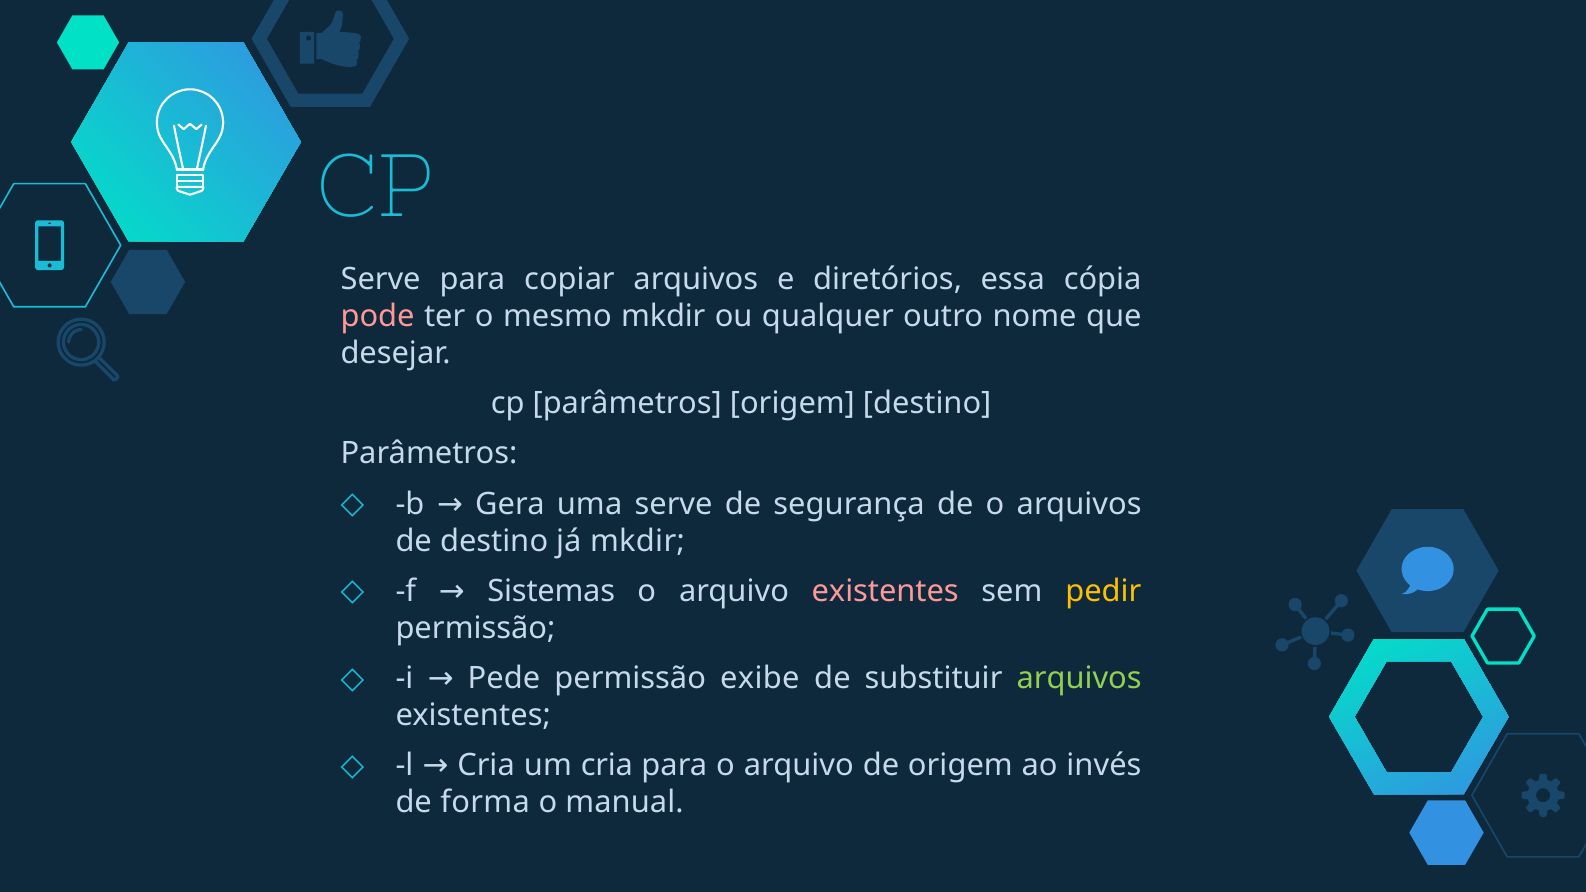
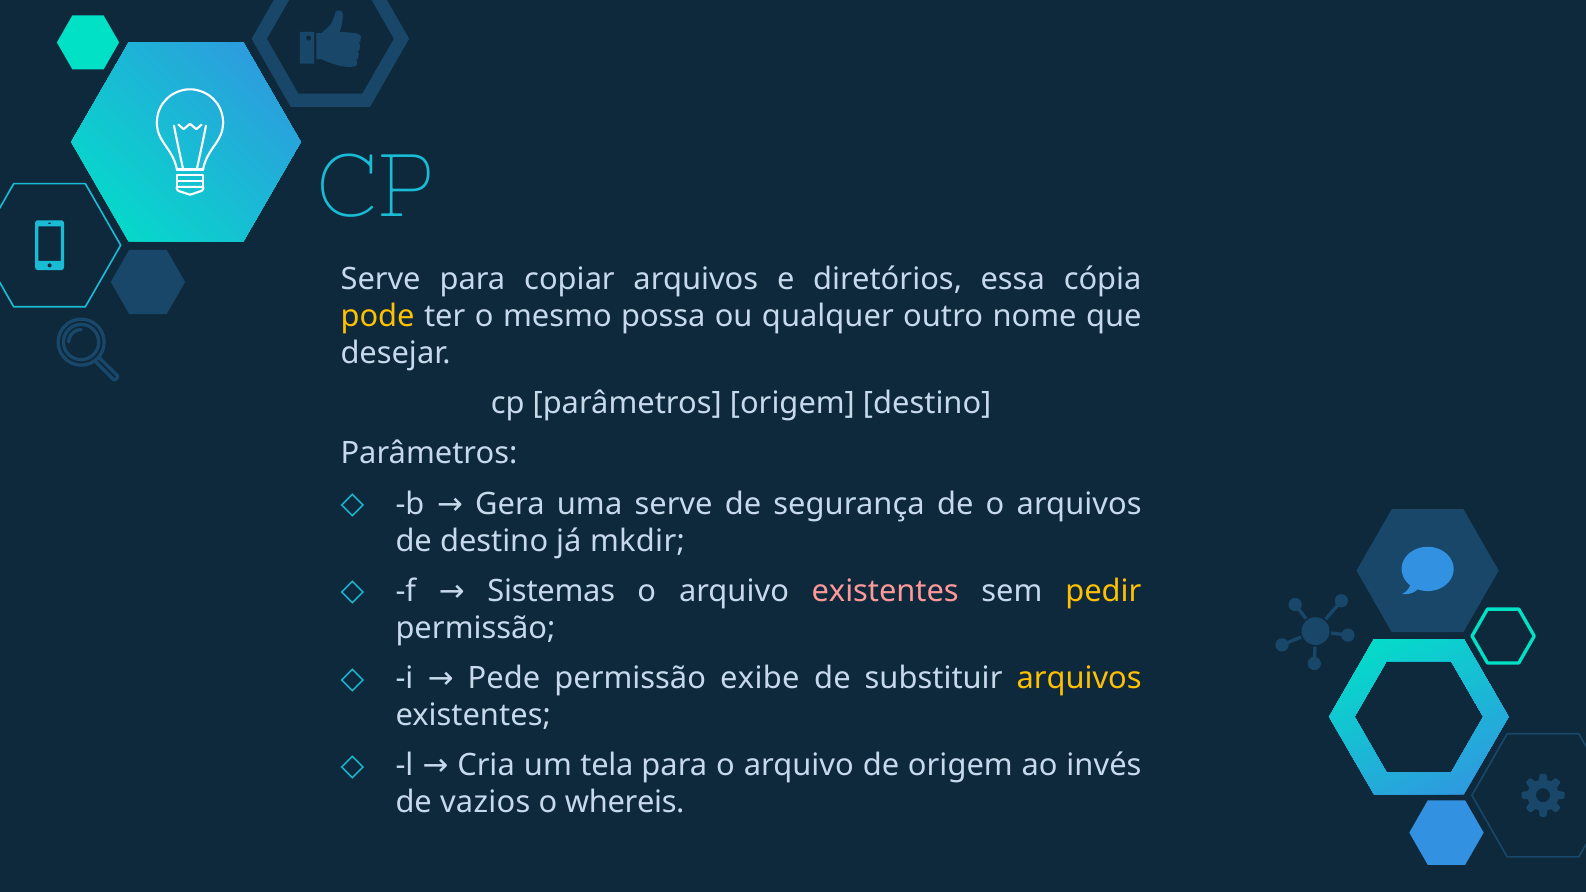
pode colour: pink -> yellow (378, 316)
mesmo mkdir: mkdir -> possa (663, 316)
arquivos colour: light green -> yellow (1079, 679)
um cria: cria -> tela (607, 766)
forma: forma -> vazios (485, 803)
manual: manual -> whereis (625, 803)
